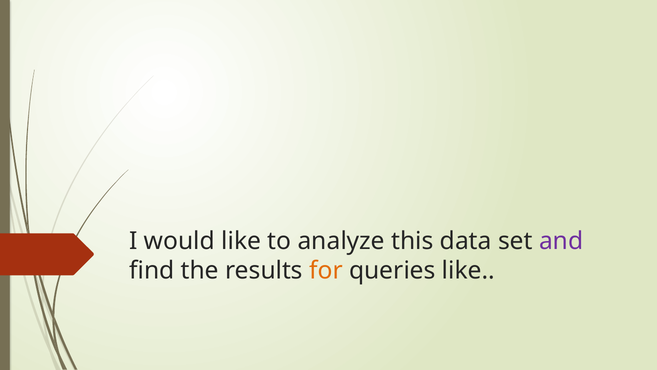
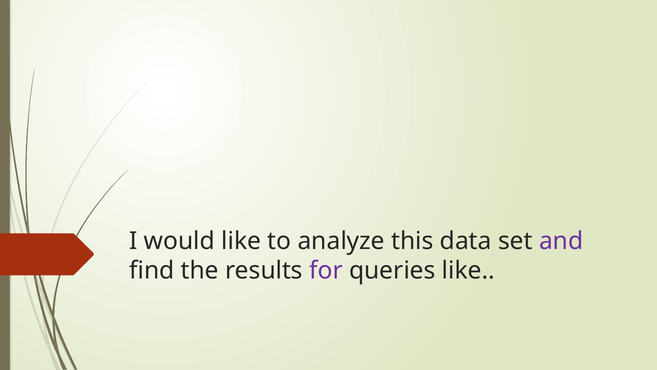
for colour: orange -> purple (326, 270)
